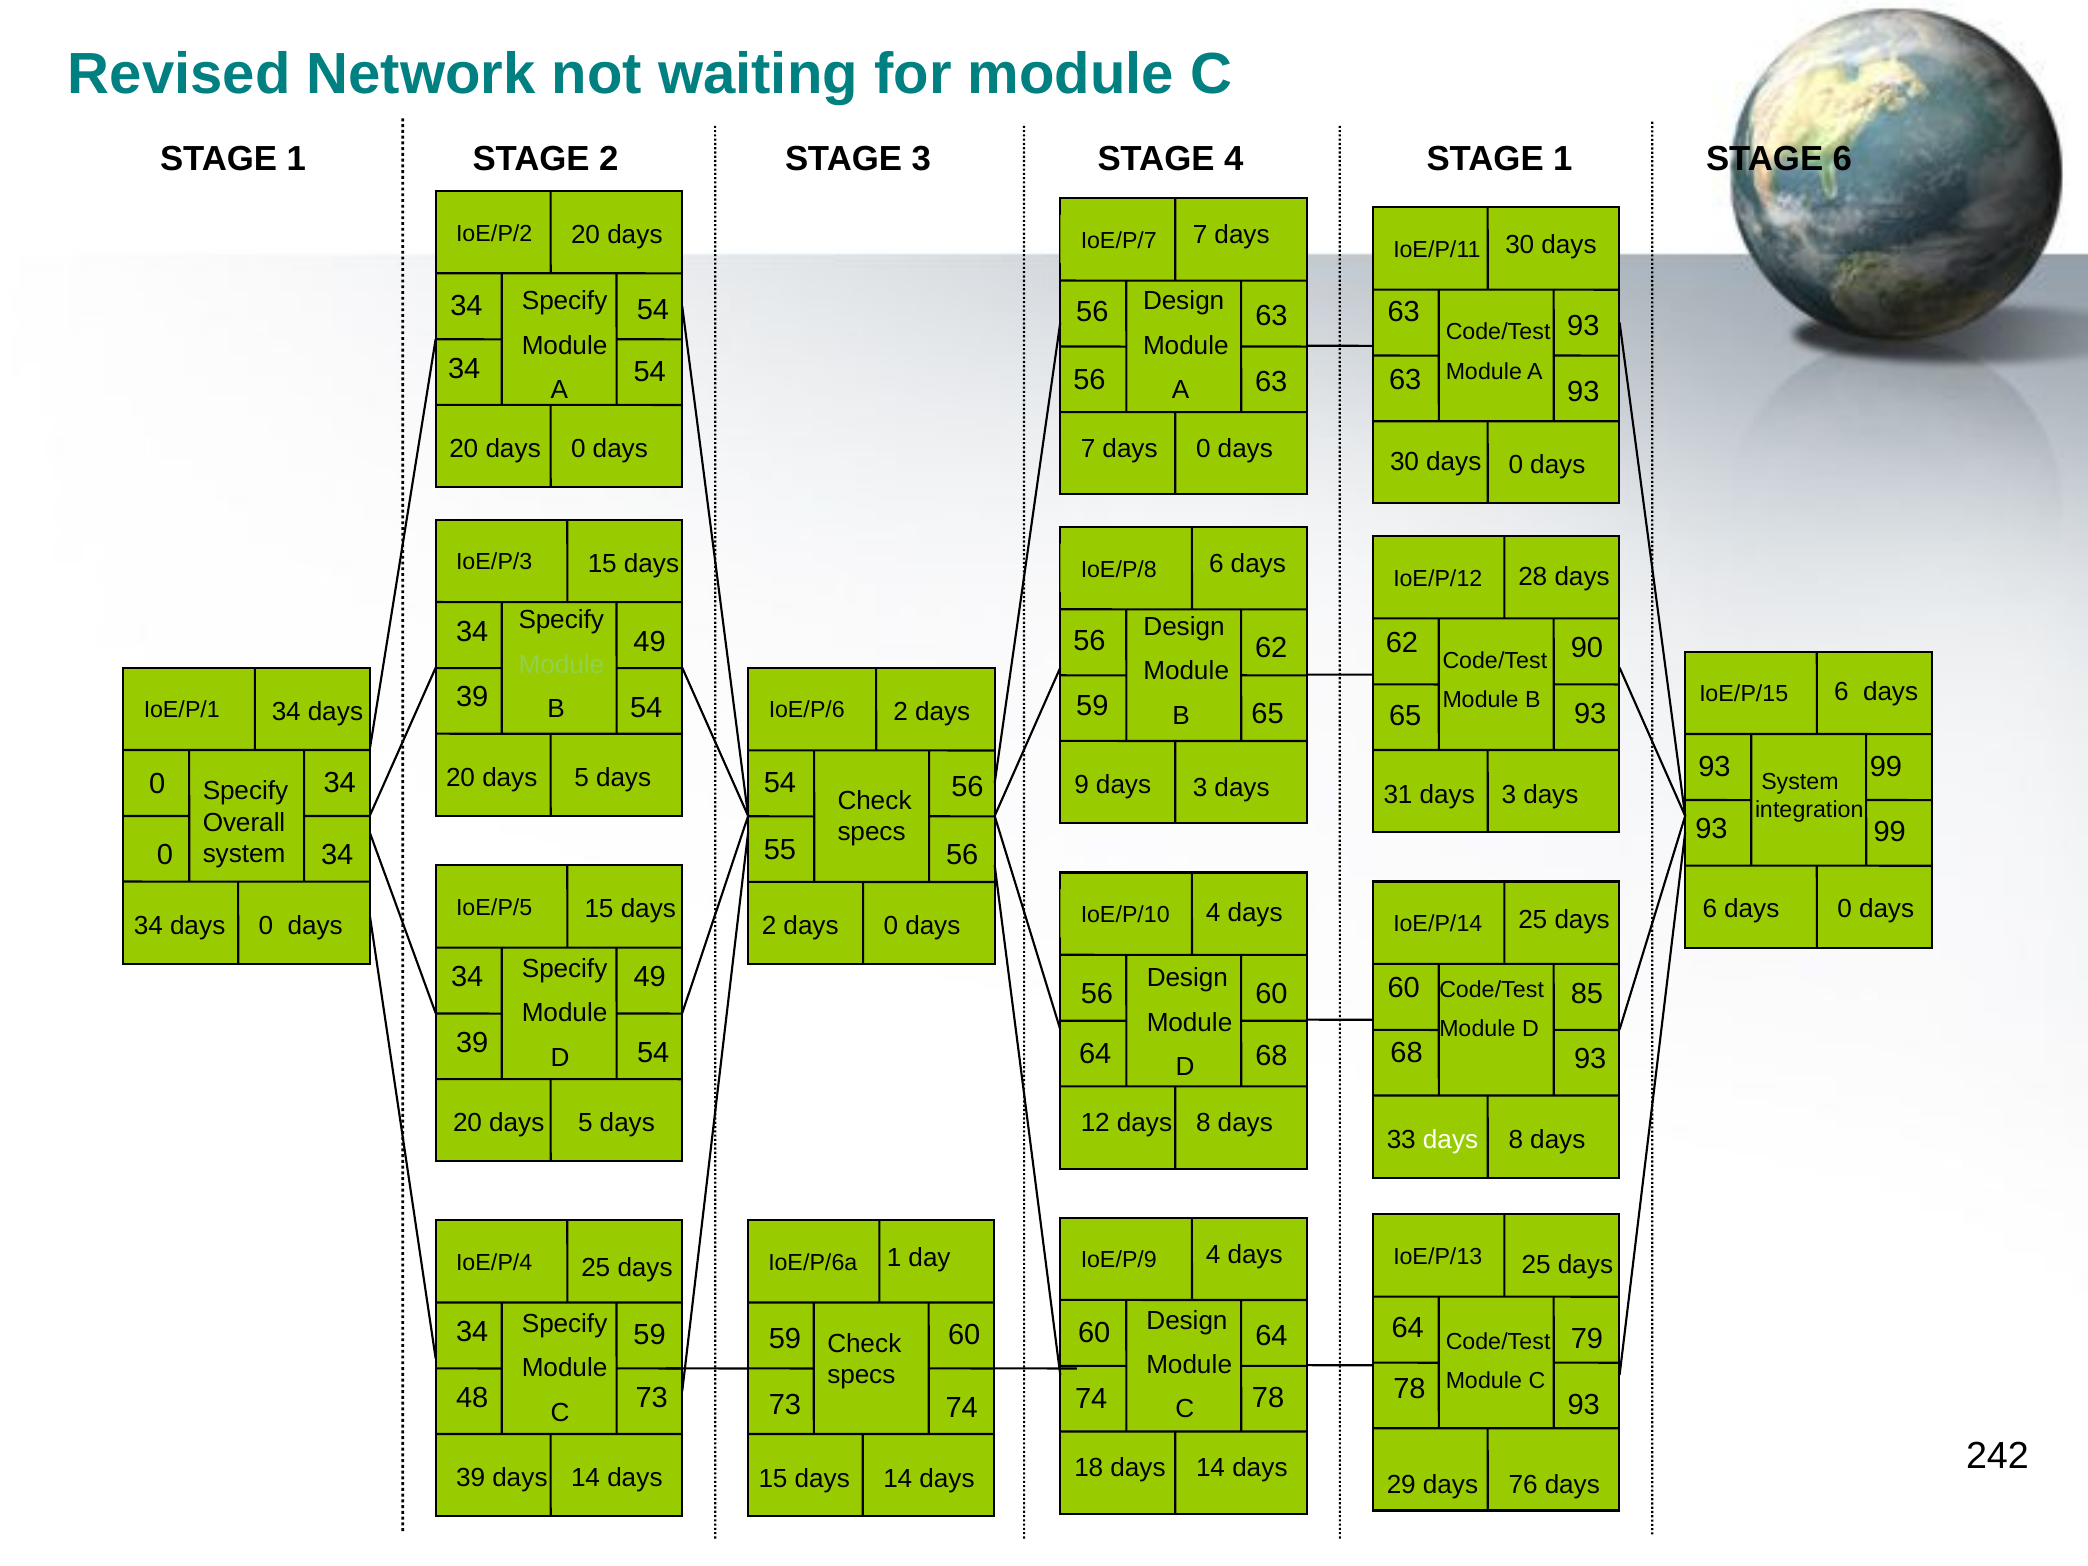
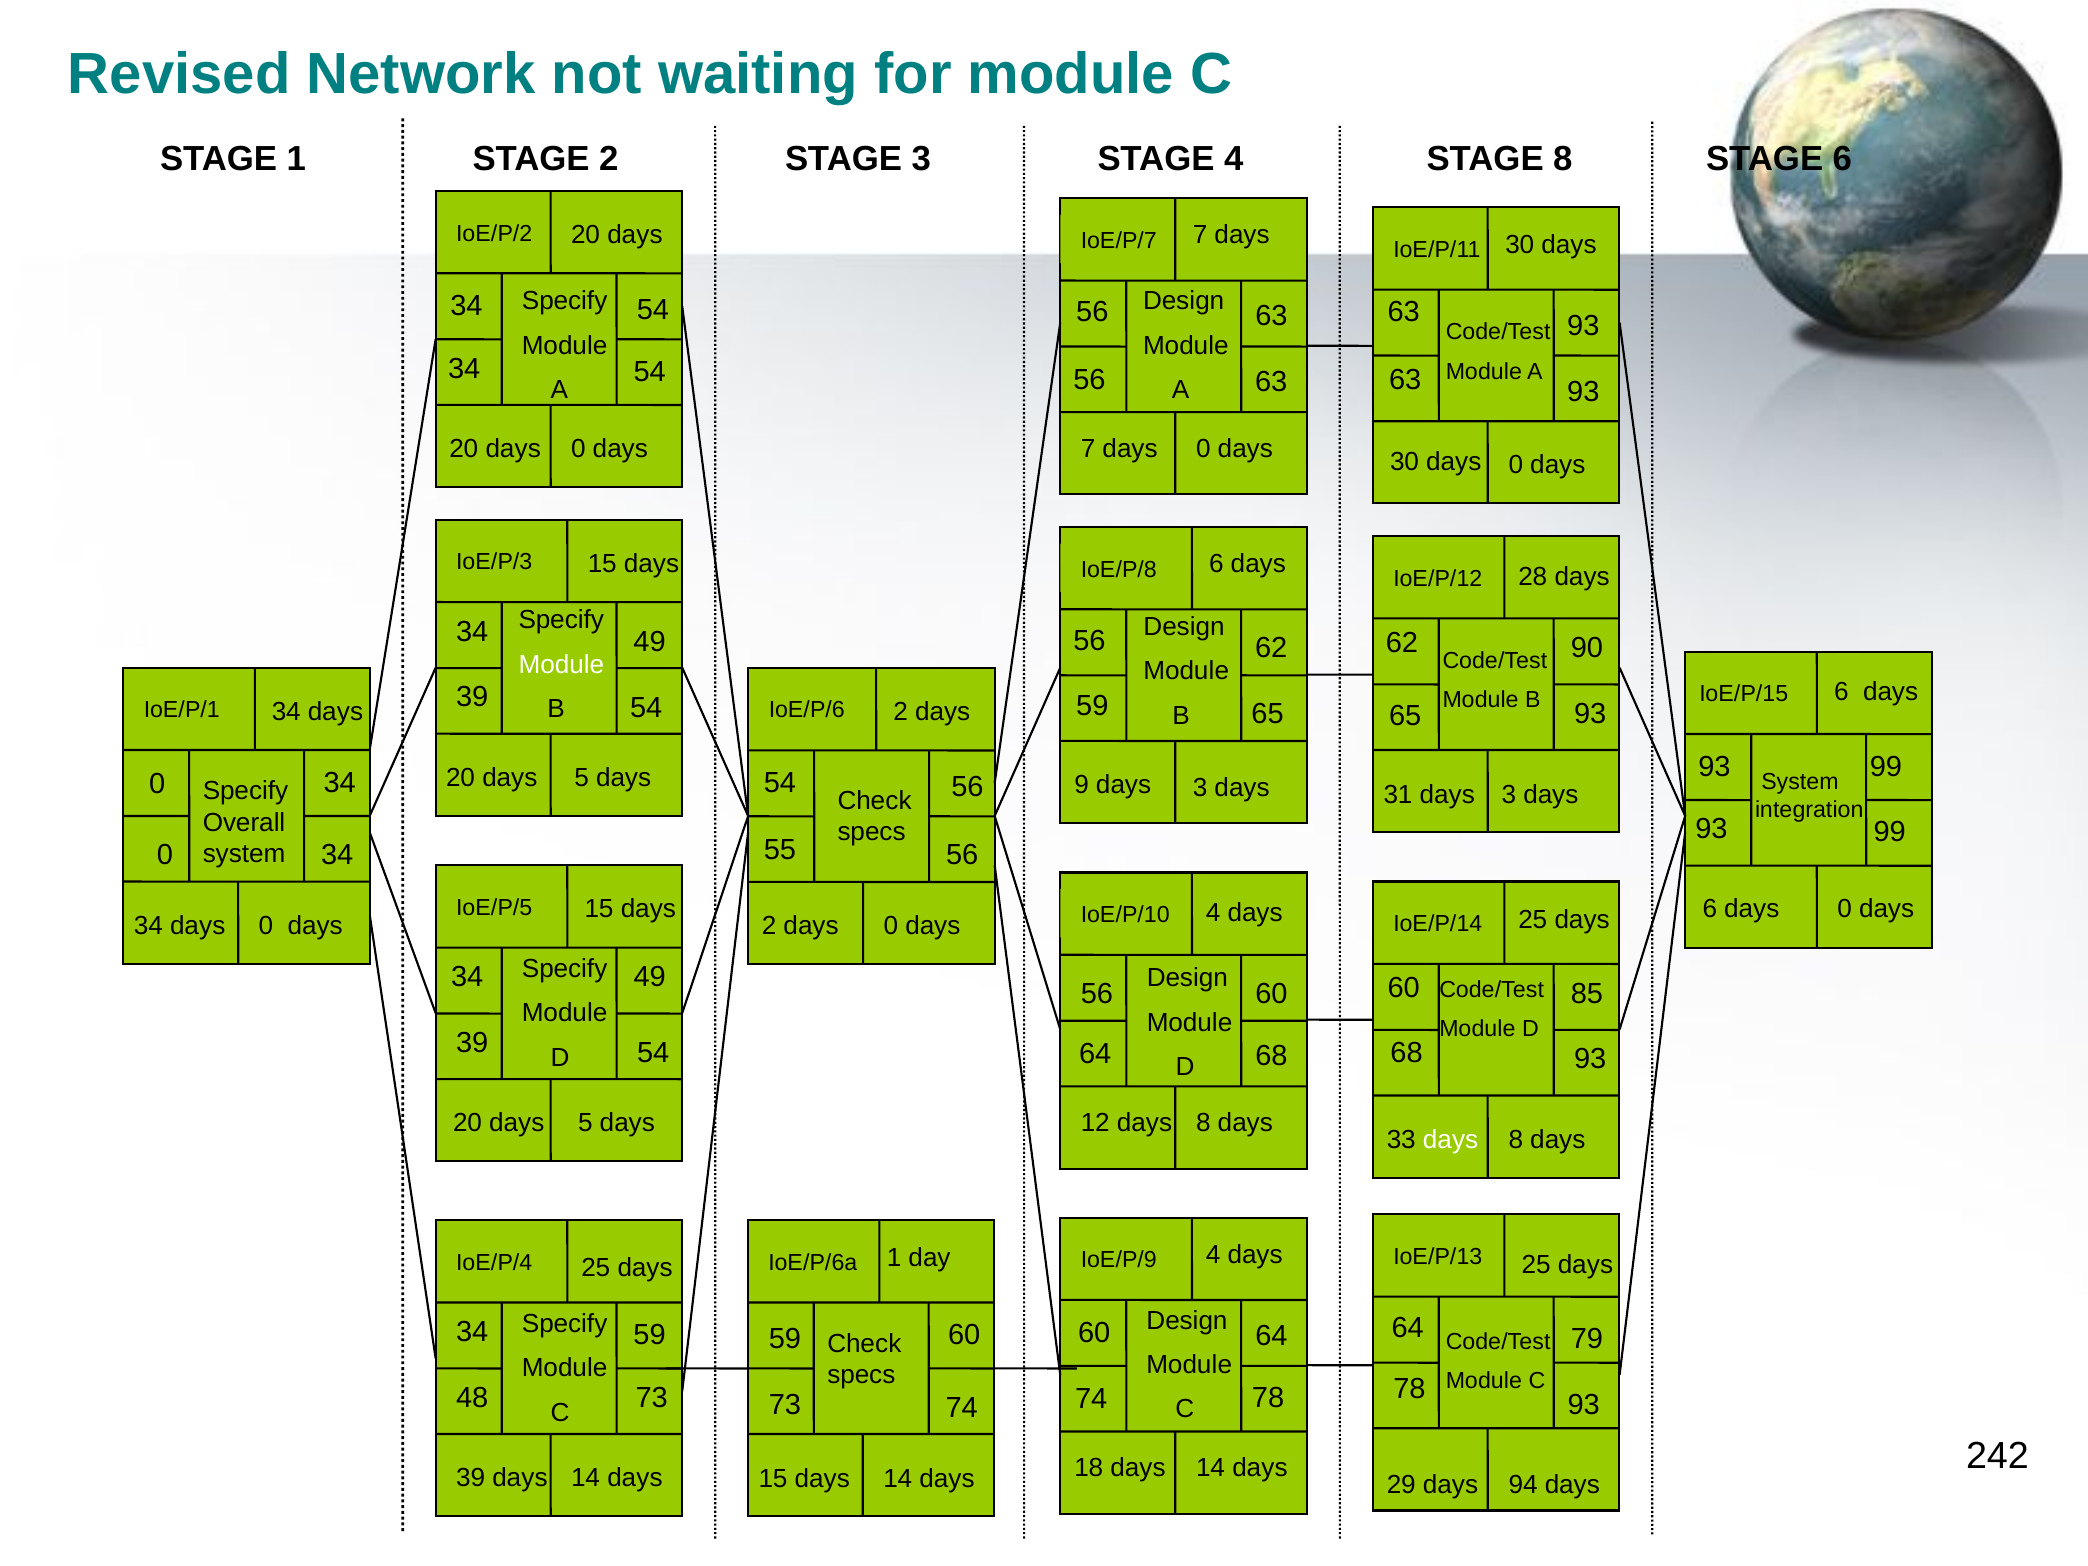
4 STAGE 1: 1 -> 8 (1563, 159)
Module colour: light green -> white (561, 664)
76: 76 -> 94 (1523, 1485)
